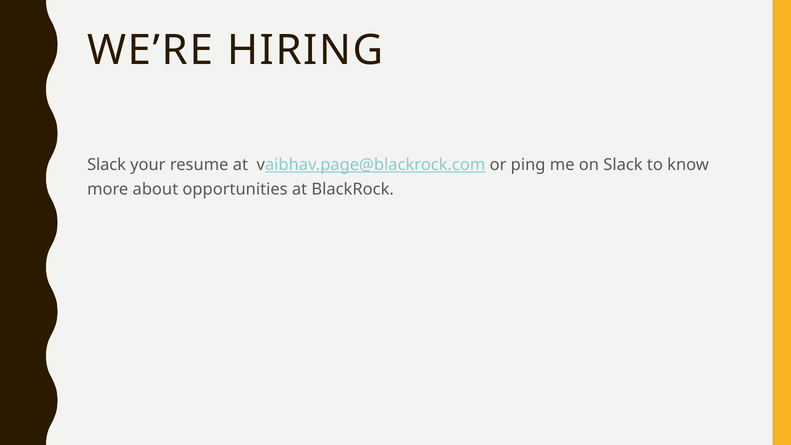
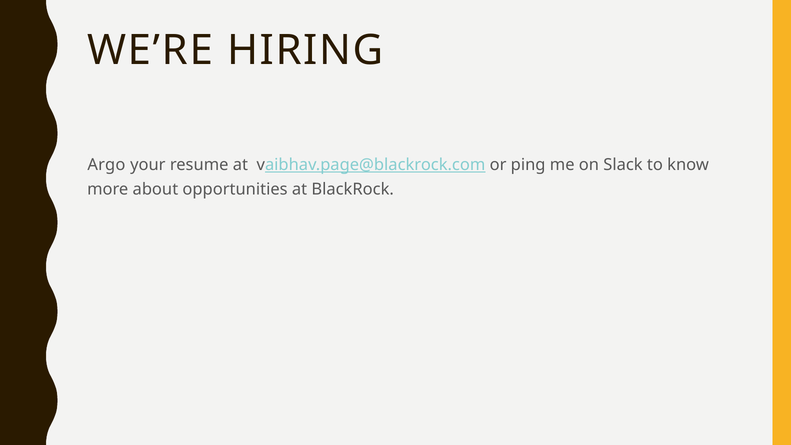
Slack: Slack -> Argo (106, 165)
